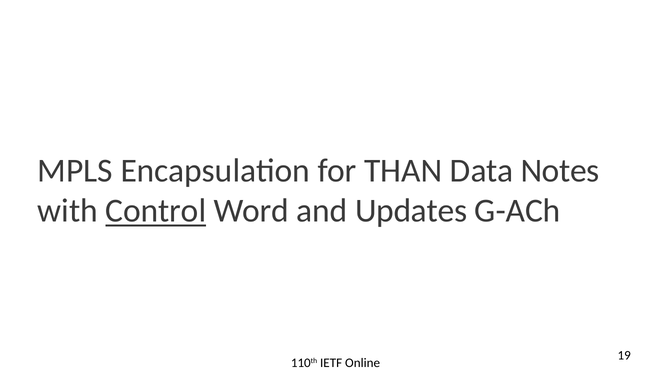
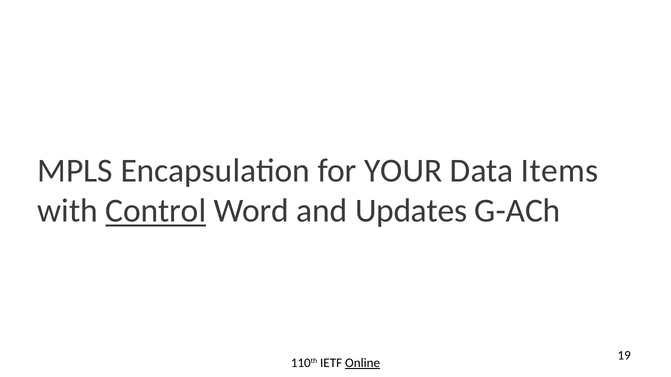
THAN: THAN -> YOUR (403, 171)
Notes: Notes -> Items (560, 171)
Online underline: none -> present (363, 363)
